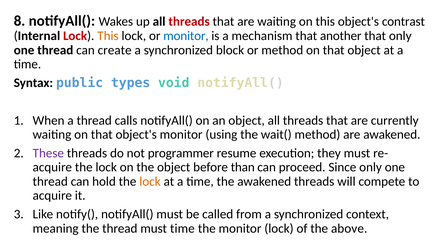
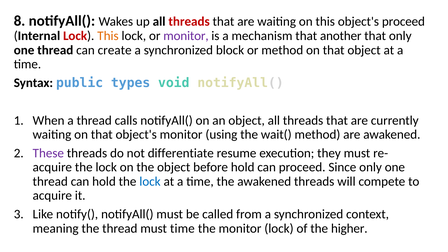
object's contrast: contrast -> proceed (403, 21)
monitor colour: blue -> purple (186, 36)
programmer: programmer -> differentiate (181, 153)
before than: than -> hold (243, 167)
lock colour: orange -> blue (150, 181)
above: above -> higher (349, 228)
